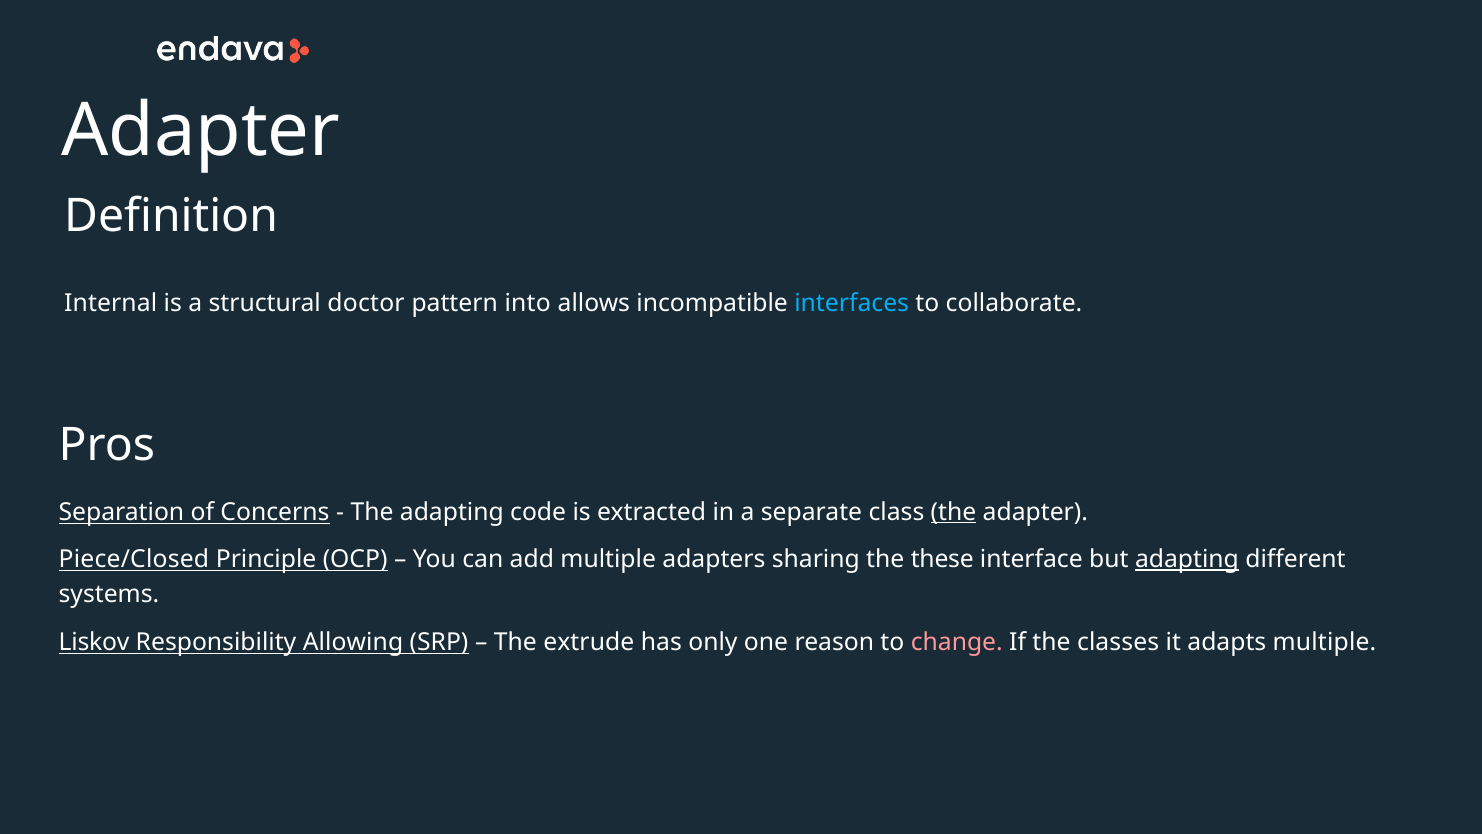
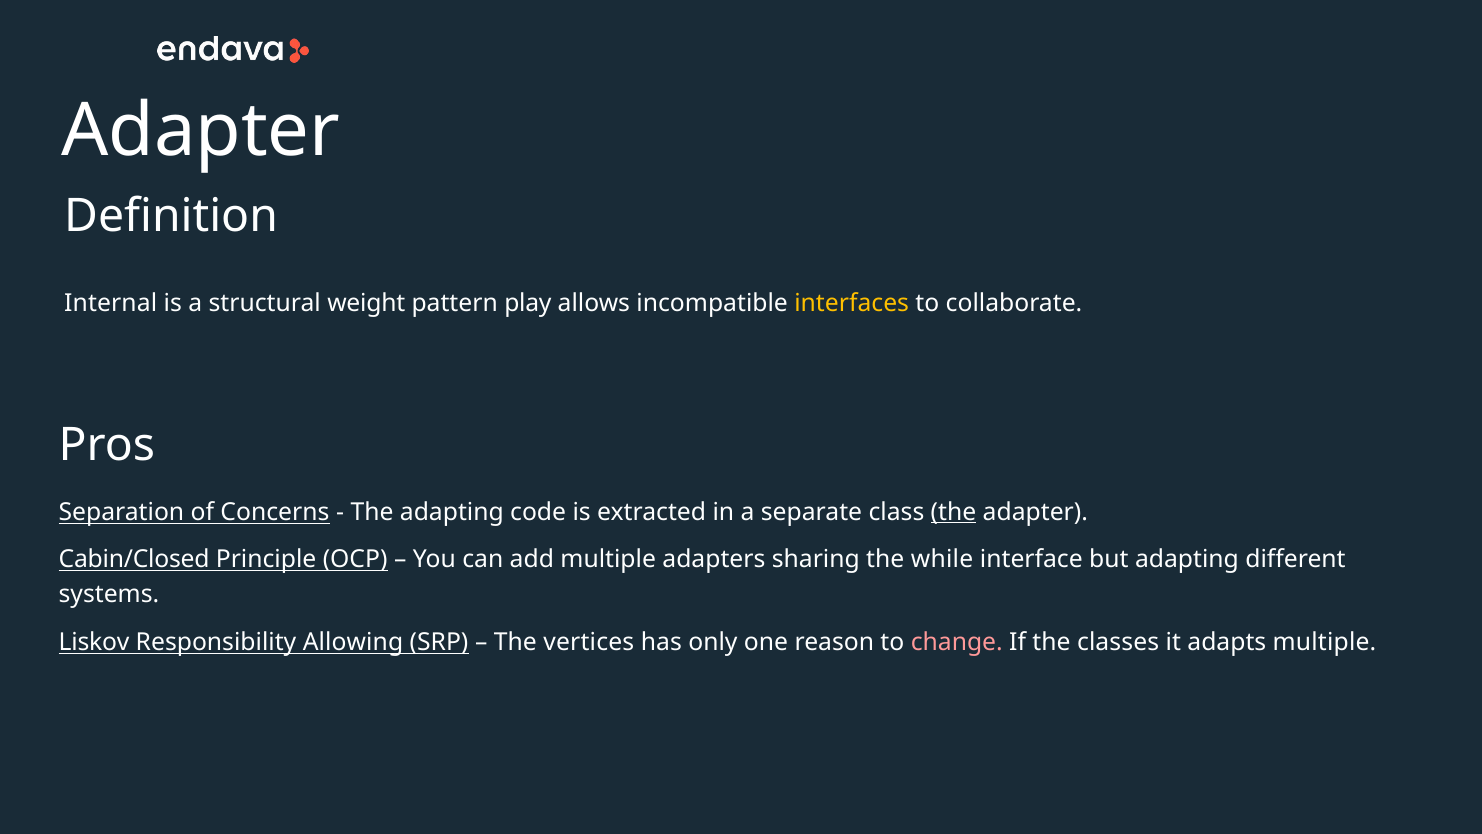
doctor: doctor -> weight (366, 303)
into: into -> play (528, 303)
interfaces colour: light blue -> yellow (852, 303)
Piece/Closed: Piece/Closed -> Cabin/Closed (134, 559)
these: these -> while (942, 559)
adapting underline: present -> none (1187, 559)
extrude: extrude -> vertices (589, 642)
